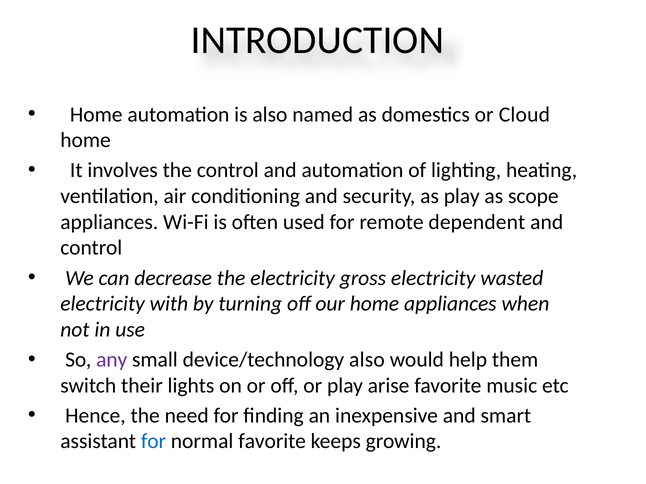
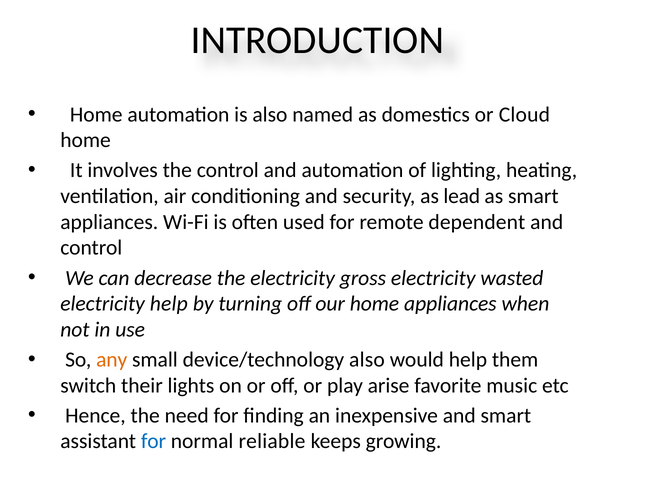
as play: play -> lead (462, 196)
as scope: scope -> smart (533, 196)
electricity with: with -> help (169, 304)
any colour: purple -> orange (112, 360)
normal favorite: favorite -> reliable (272, 442)
